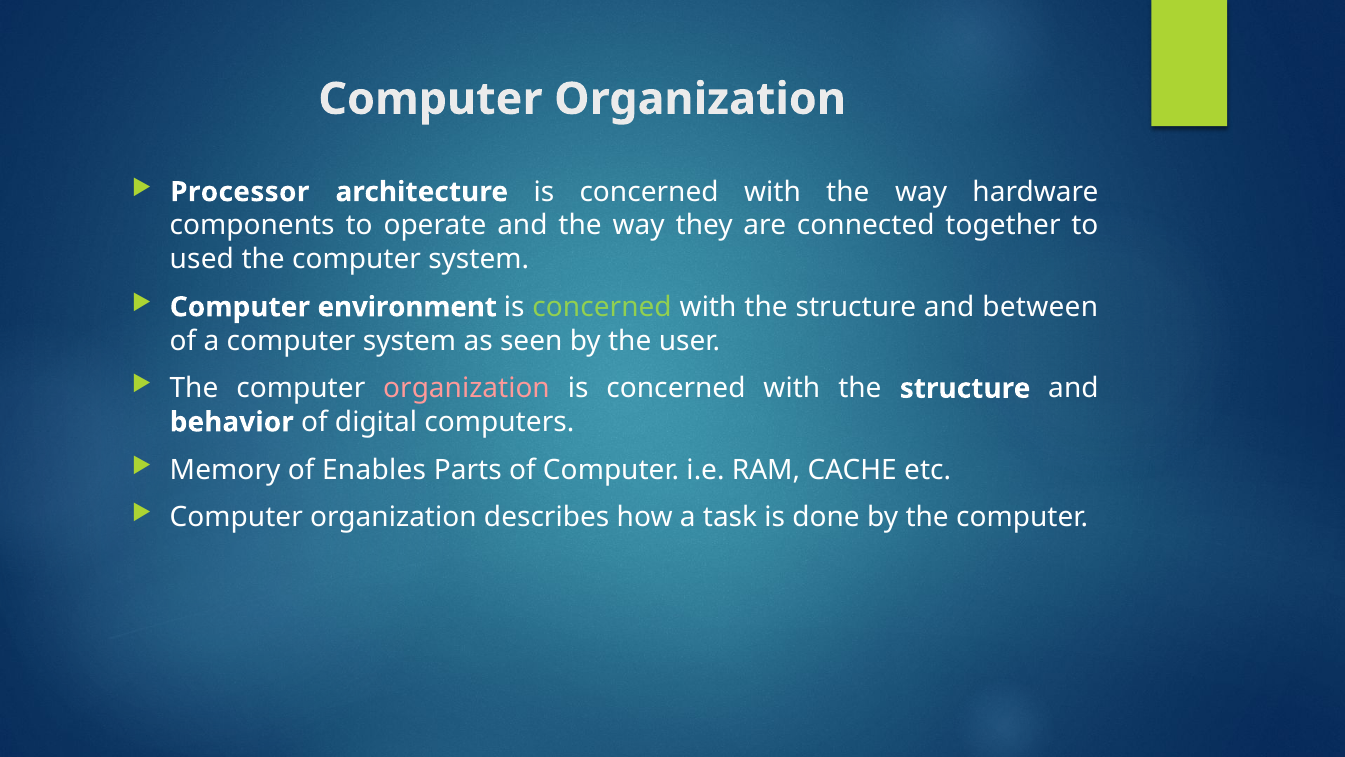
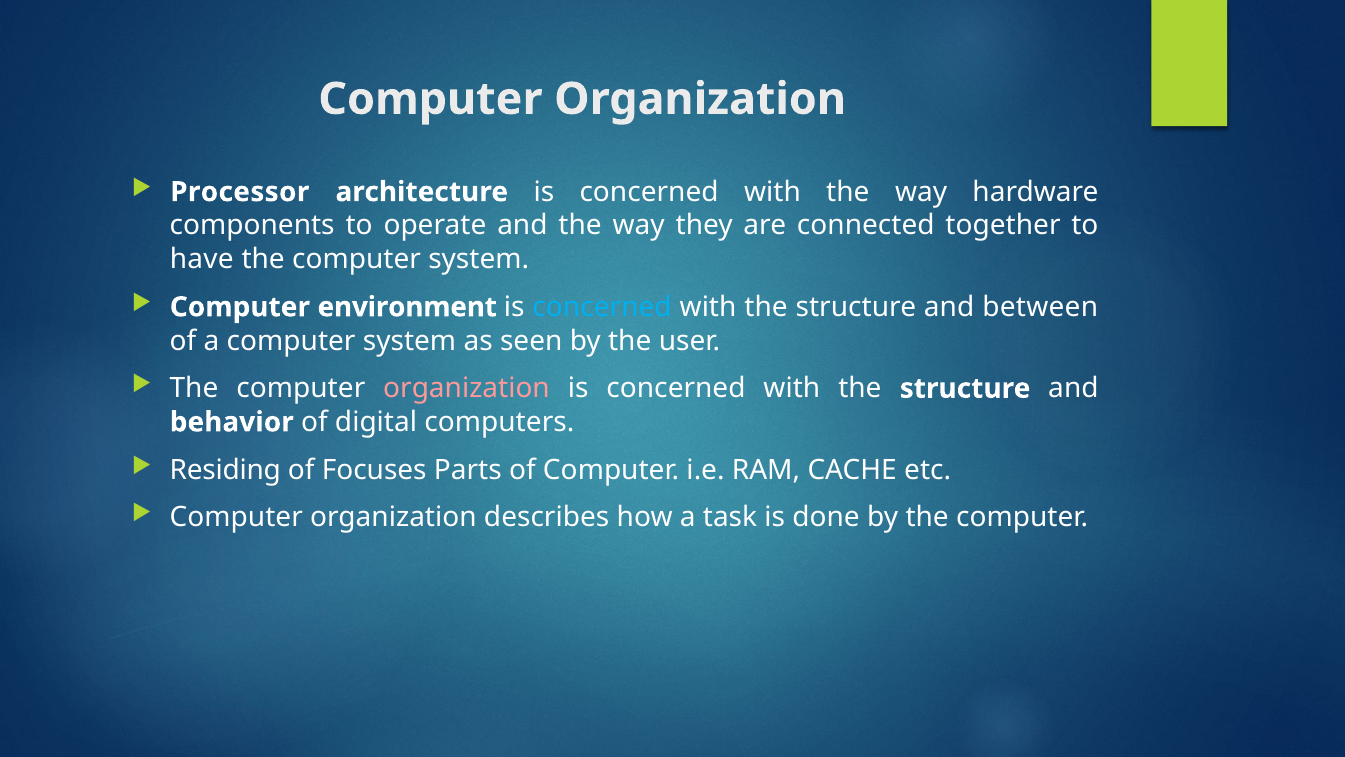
used: used -> have (202, 259)
concerned colour: light green -> light blue (602, 307)
Memory: Memory -> Residing (225, 470)
Enables: Enables -> Focuses (374, 470)
